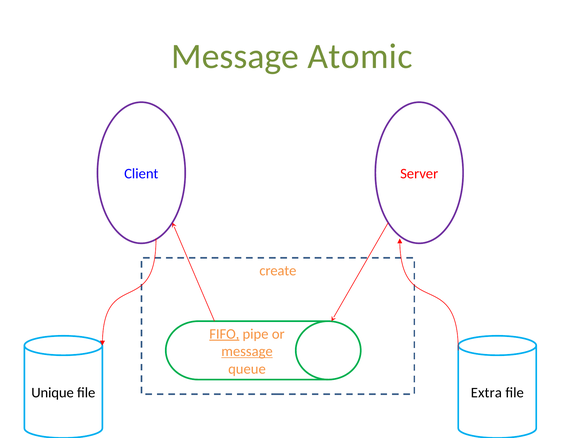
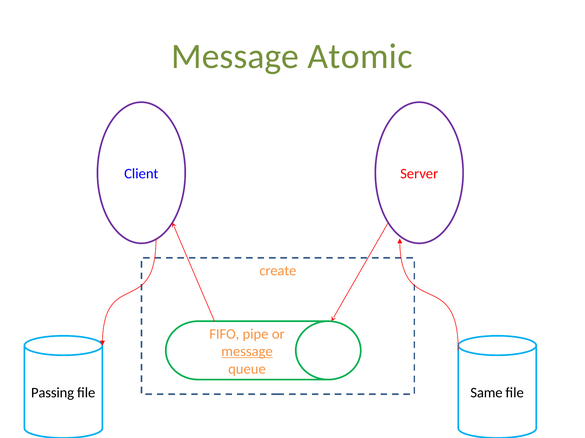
FIFO underline: present -> none (224, 334)
Unique: Unique -> Passing (53, 393)
Extra: Extra -> Same (486, 393)
